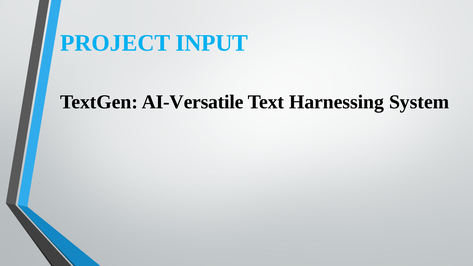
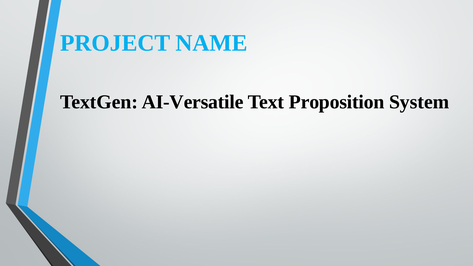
INPUT: INPUT -> NAME (212, 43)
Harnessing: Harnessing -> Proposition (337, 102)
